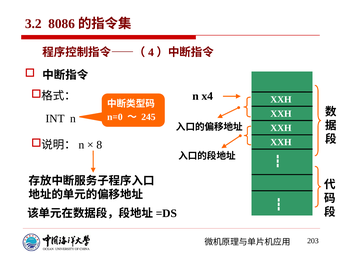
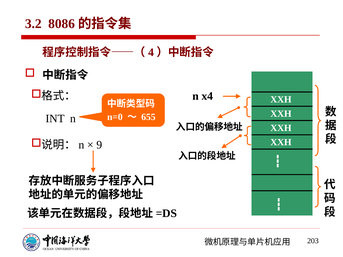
245: 245 -> 655 (148, 117)
8: 8 -> 9 (99, 145)
